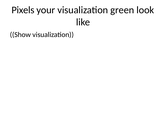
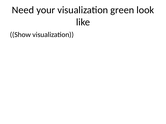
Pixels: Pixels -> Need (23, 10)
